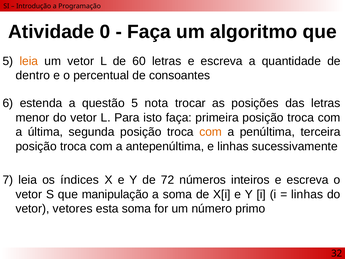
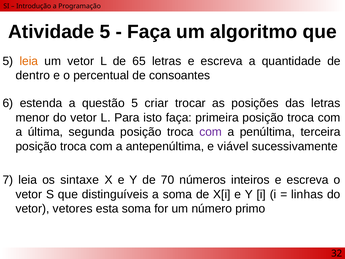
Atividade 0: 0 -> 5 (105, 32)
60: 60 -> 65 (139, 61)
nota: nota -> criar (156, 103)
com colour: orange -> purple (211, 132)
e linhas: linhas -> viável (233, 146)
índices: índices -> sintaxe (80, 180)
72: 72 -> 70 (168, 180)
manipulação: manipulação -> distinguíveis (115, 194)
